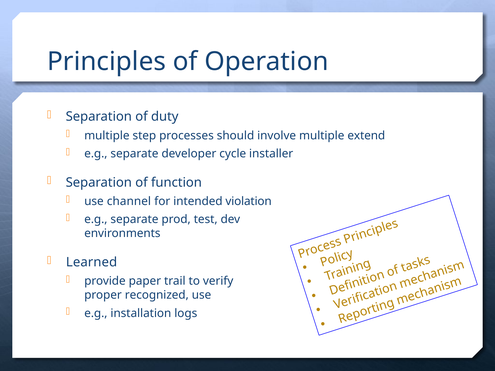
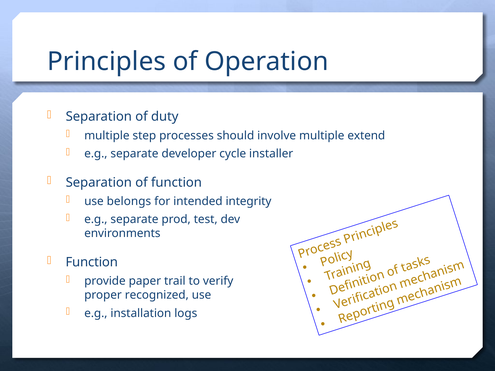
channel: channel -> belongs (129, 201)
violation: violation -> integrity (249, 201)
Learned: Learned -> Function (92, 262)
